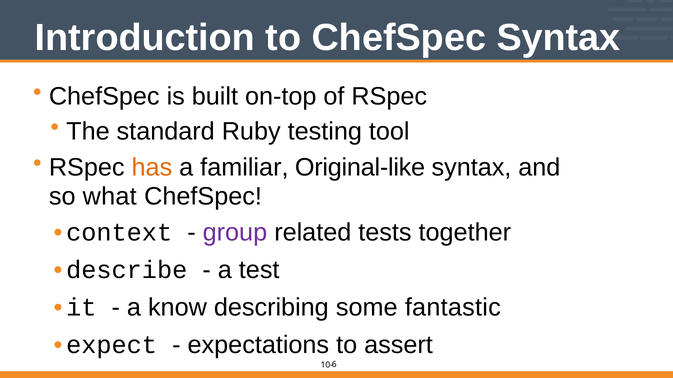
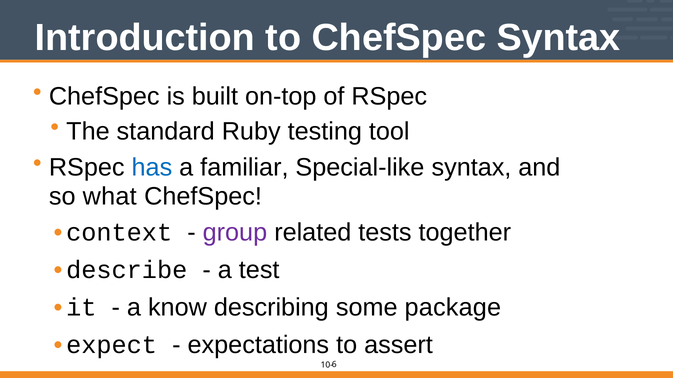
has colour: orange -> blue (152, 168)
Original-like: Original-like -> Special-like (360, 168)
fantastic: fantastic -> package (453, 308)
